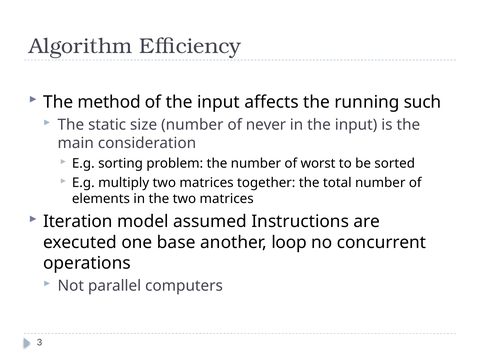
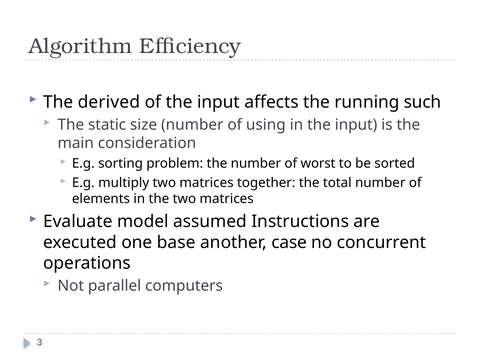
method: method -> derived (109, 102)
never: never -> using (266, 125)
Iteration: Iteration -> Evaluate (78, 222)
loop: loop -> case (289, 242)
